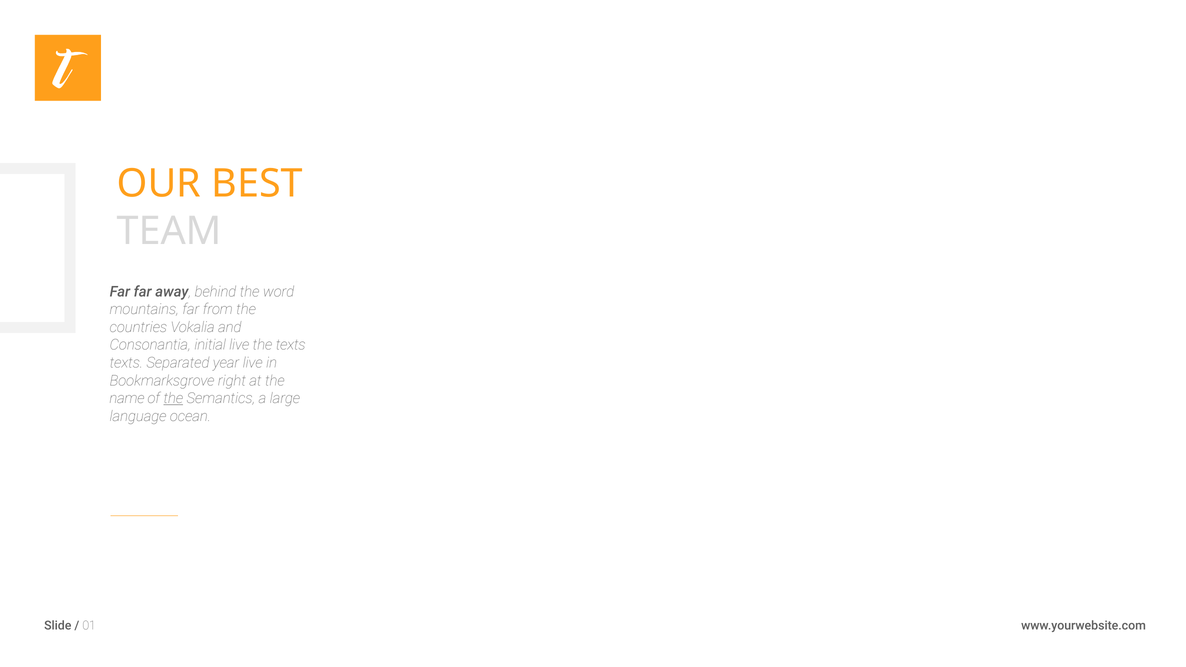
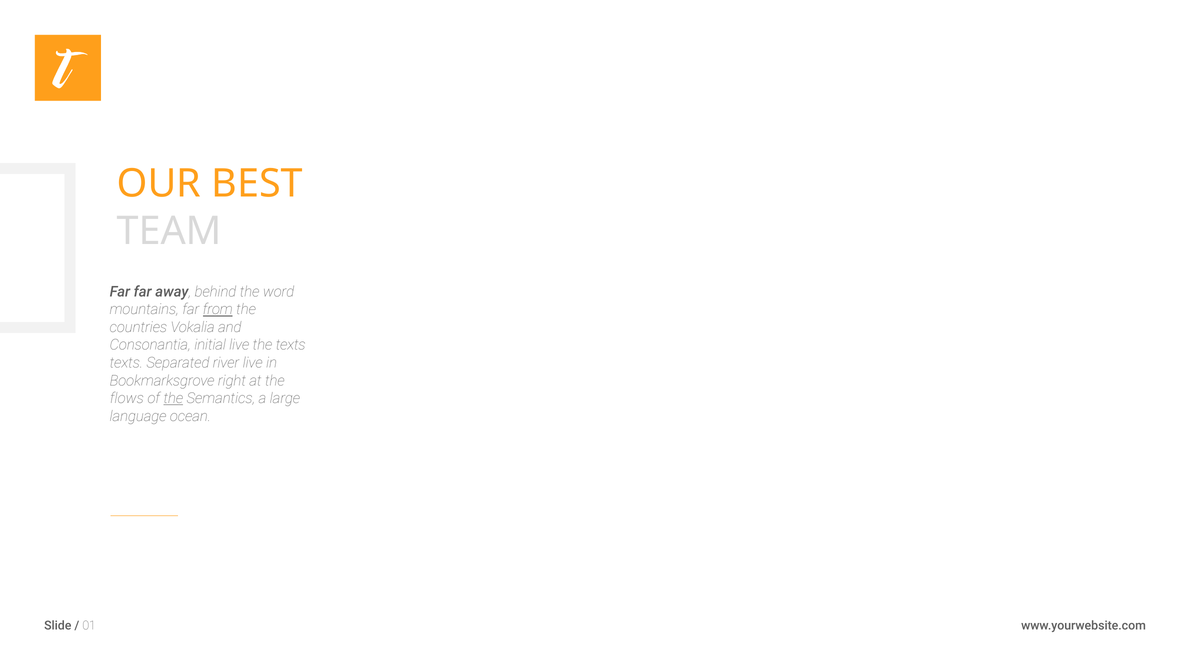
from underline: none -> present (218, 310)
year: year -> river (226, 363)
name: name -> flows (127, 398)
